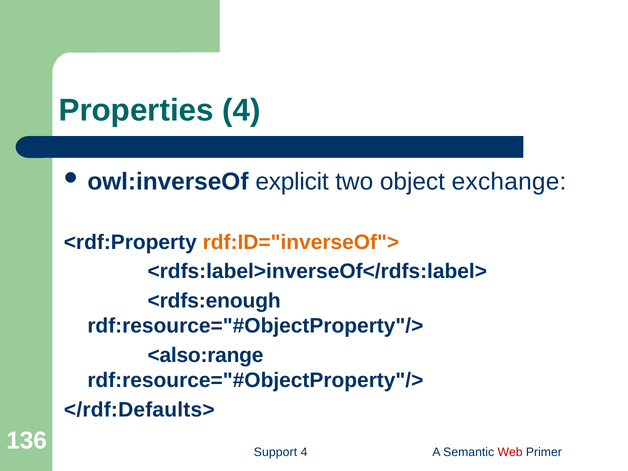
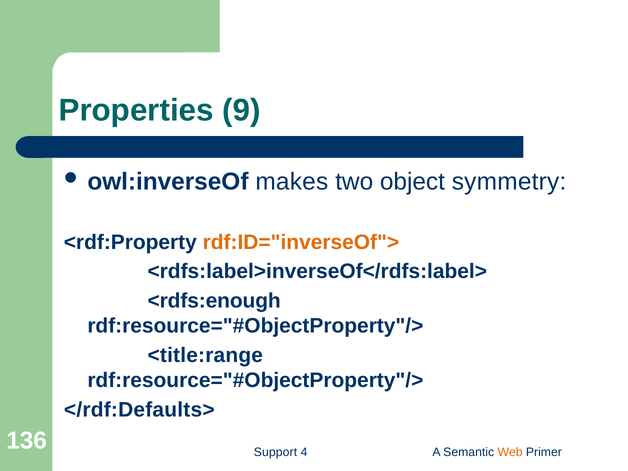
Properties 4: 4 -> 9 (242, 111)
explicit: explicit -> makes (292, 182)
exchange: exchange -> symmetry (509, 182)
<also:range: <also:range -> <title:range (205, 355)
Web colour: red -> orange (510, 452)
